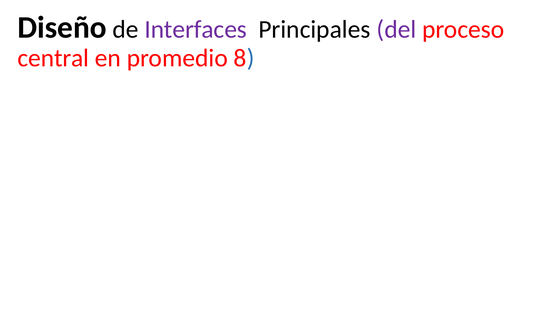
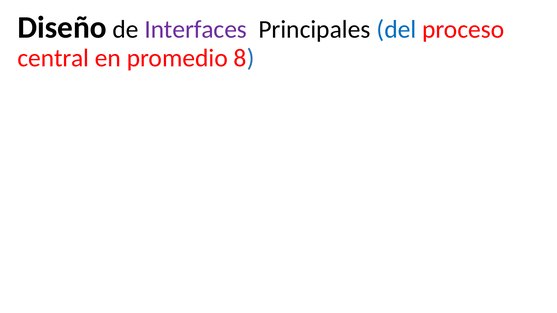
del colour: purple -> blue (396, 29)
